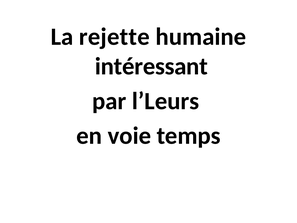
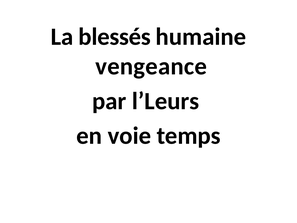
rejette: rejette -> blessés (115, 37)
intéressant: intéressant -> vengeance (151, 66)
